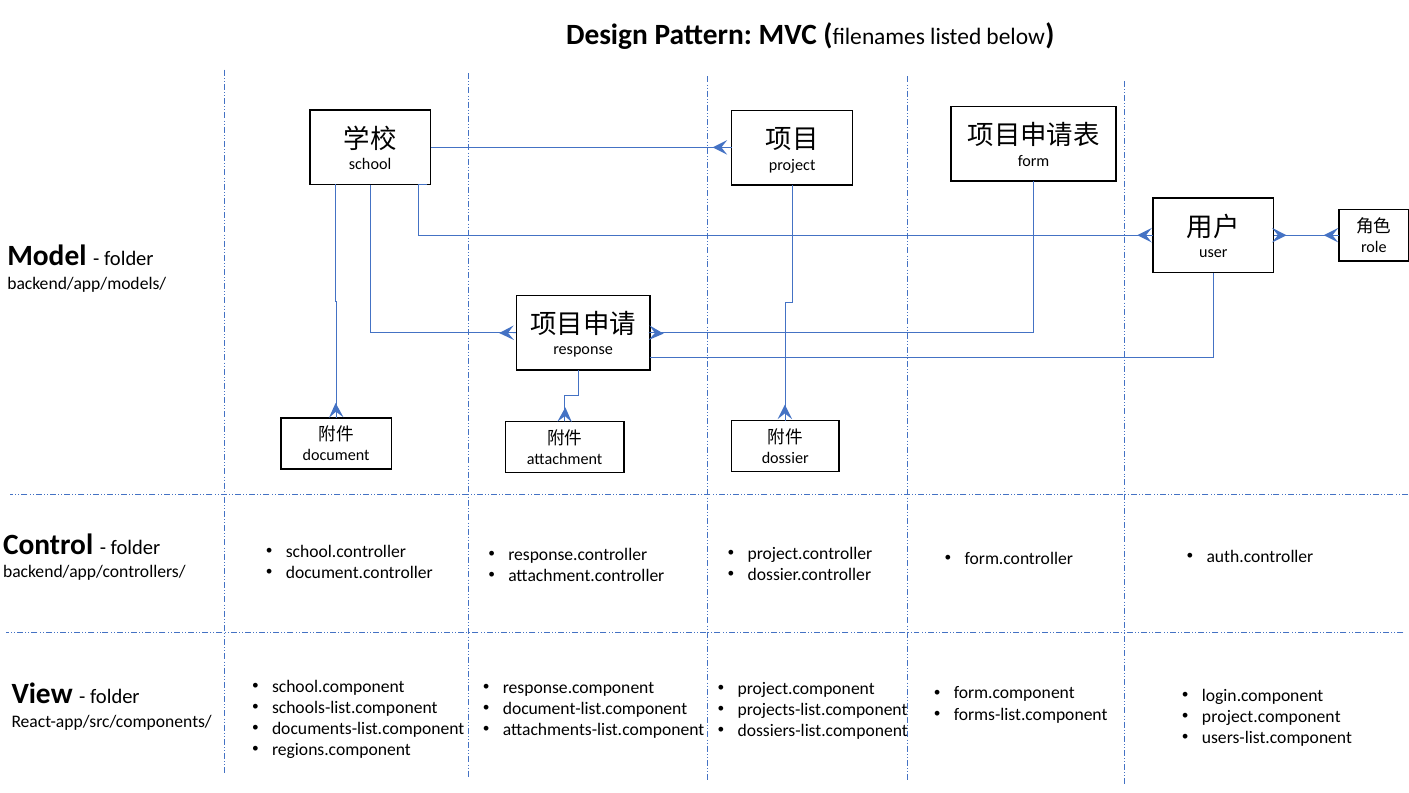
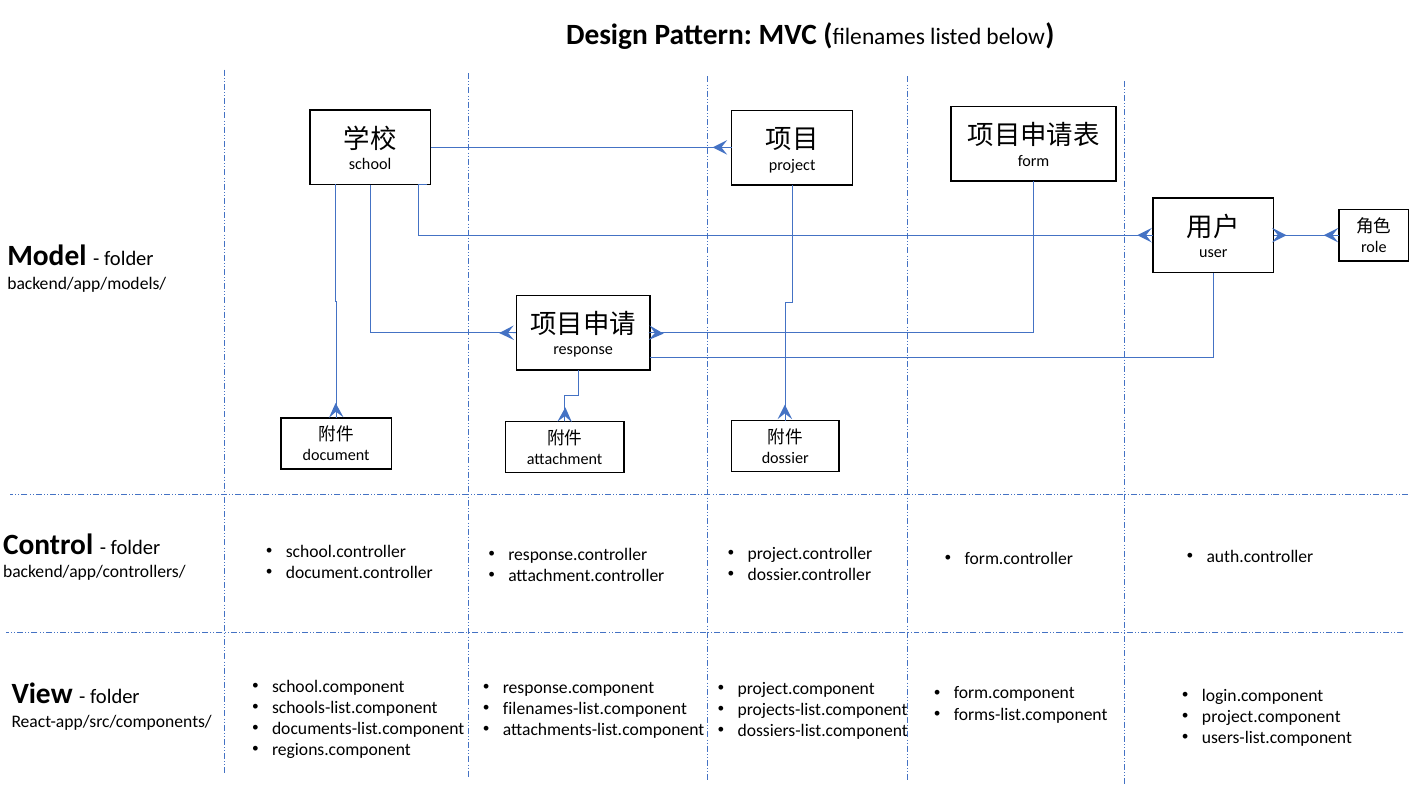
document-list.component: document-list.component -> filenames-list.component (595, 709)
